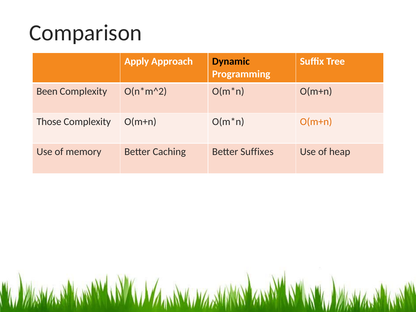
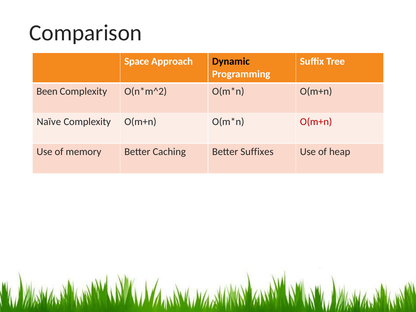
Apply: Apply -> Space (137, 61)
Those: Those -> Naïve (49, 122)
O(m+n colour: orange -> red (316, 122)
